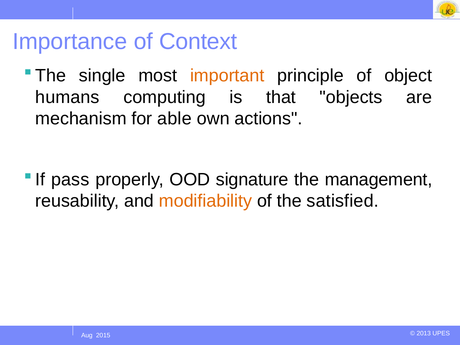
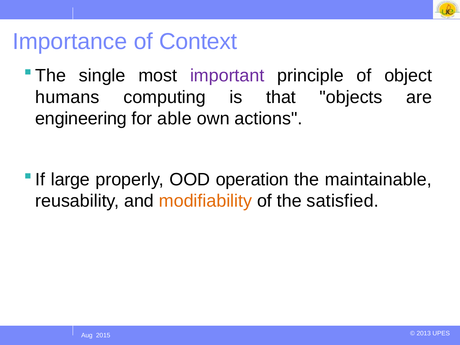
important colour: orange -> purple (227, 76)
mechanism: mechanism -> engineering (81, 119)
pass: pass -> large (70, 179)
signature: signature -> operation (252, 179)
management: management -> maintainable (378, 179)
